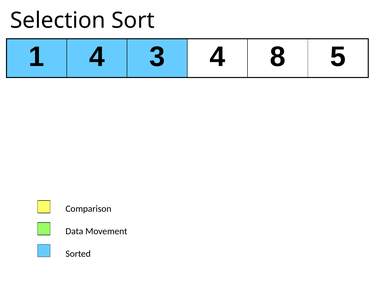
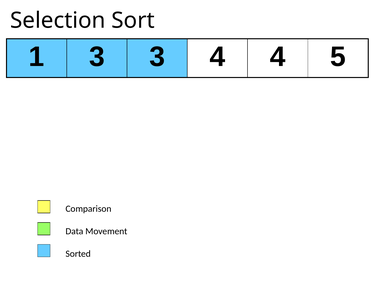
1 4: 4 -> 3 (97, 57)
4 8: 8 -> 4 (278, 57)
